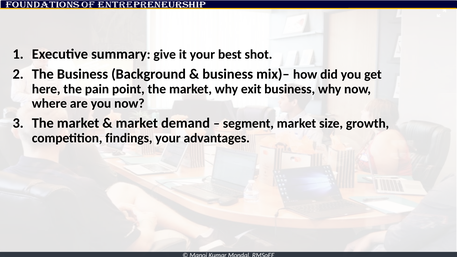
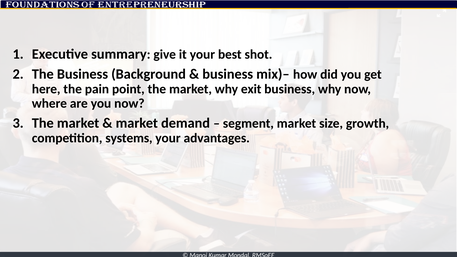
findings: findings -> systems (129, 138)
